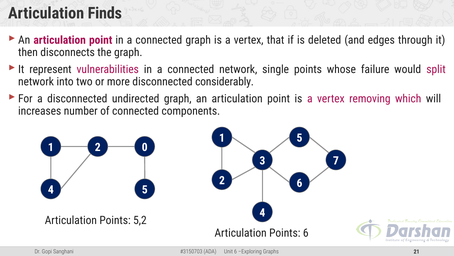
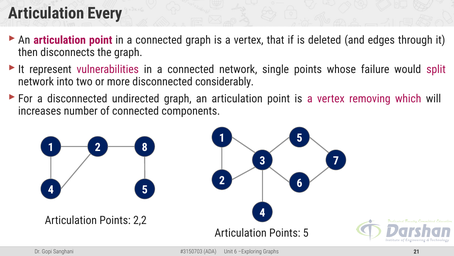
Finds: Finds -> Every (105, 13)
0: 0 -> 8 (145, 147)
5,2: 5,2 -> 2,2 (140, 220)
Points 6: 6 -> 5 (306, 233)
